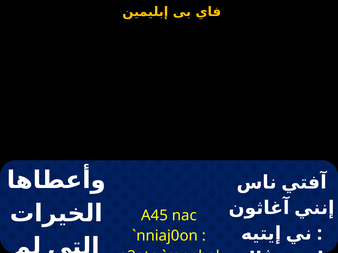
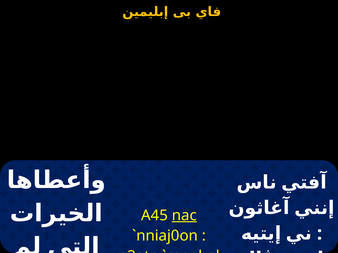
nac underline: none -> present (184, 216)
